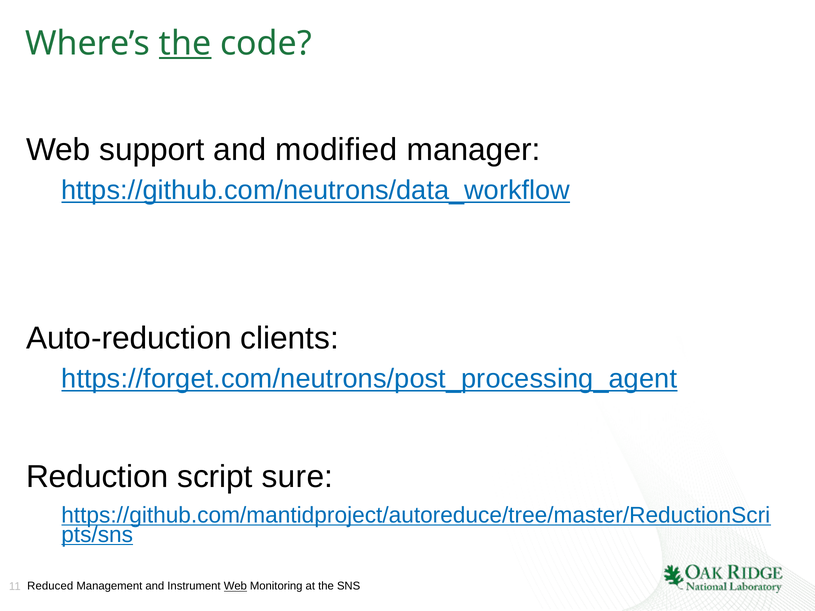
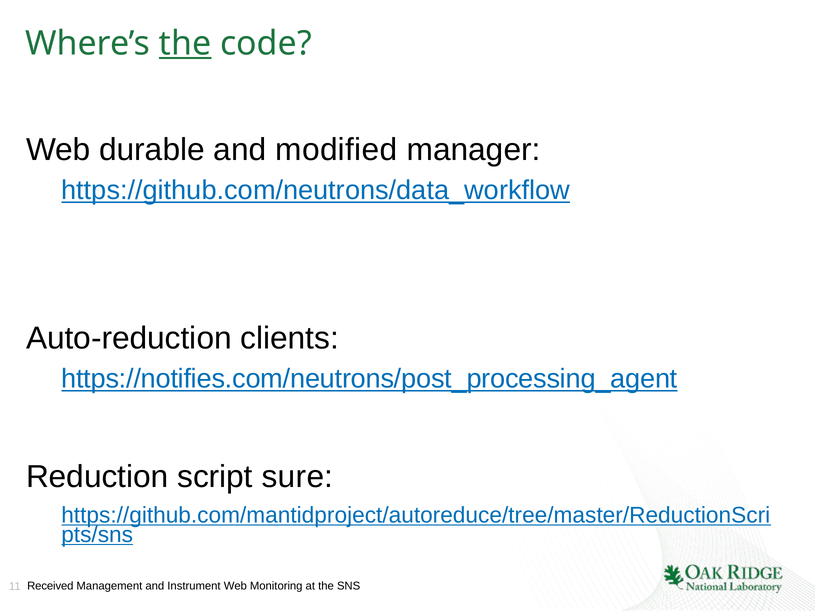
support: support -> durable (152, 150)
https://forget.com/neutrons/post_processing_agent: https://forget.com/neutrons/post_processing_agent -> https://notifies.com/neutrons/post_processing_agent (369, 379)
Reduced: Reduced -> Received (50, 586)
Web underline: present -> none (235, 586)
